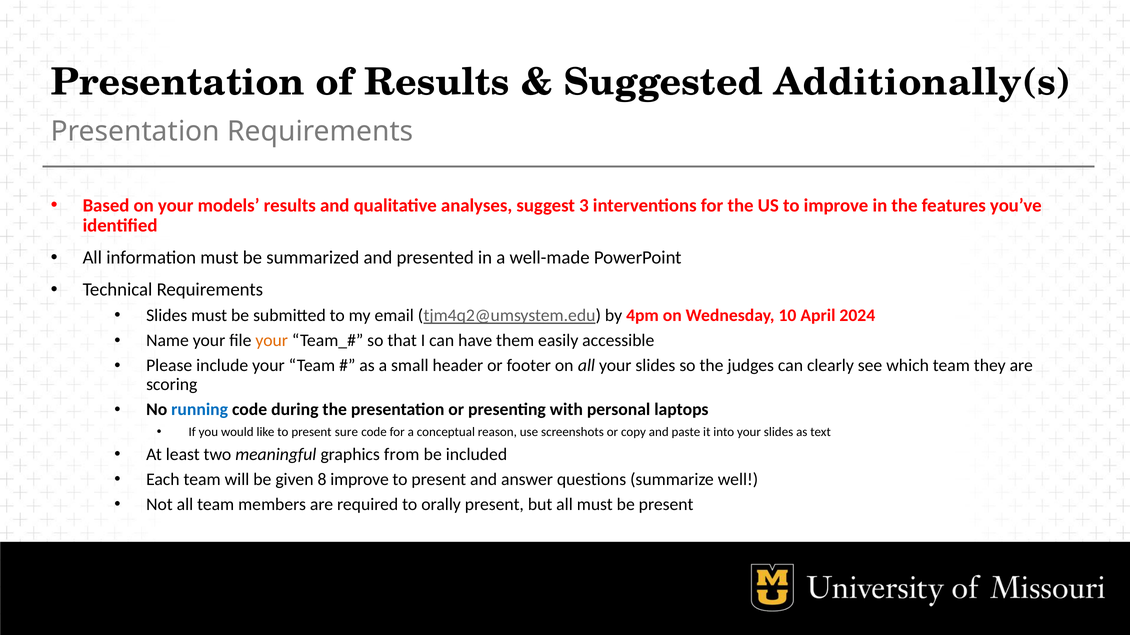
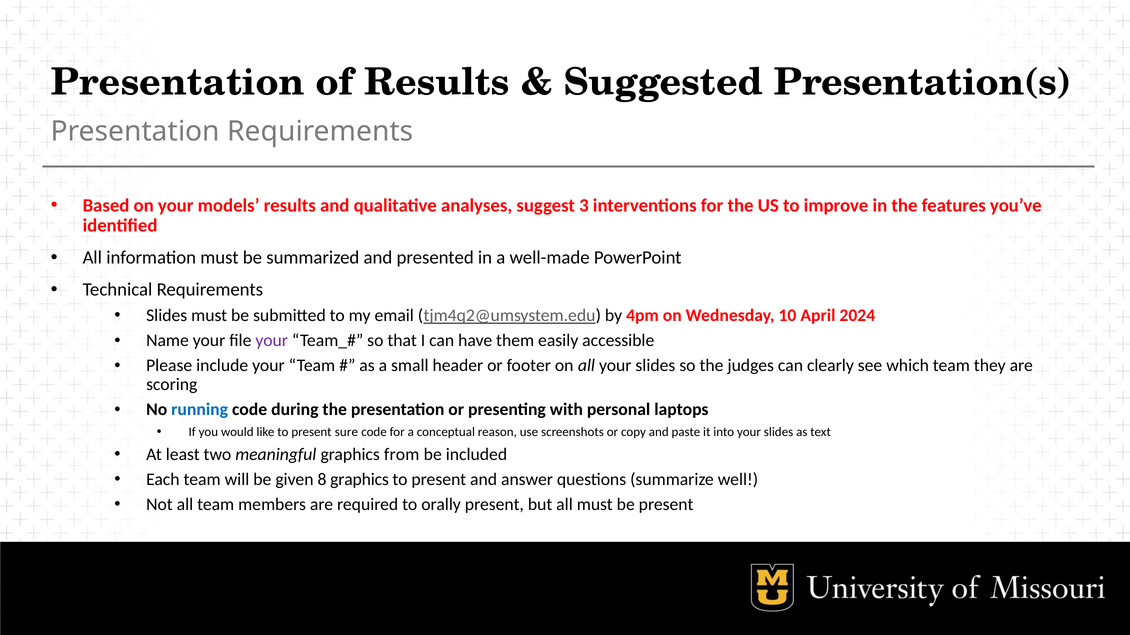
Additionally(s: Additionally(s -> Presentation(s (923, 83)
your colour: orange -> purple (272, 341)
8 improve: improve -> graphics (360, 480)
